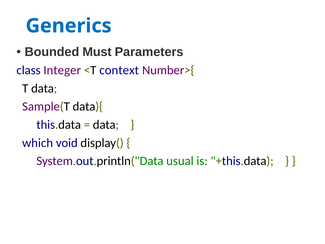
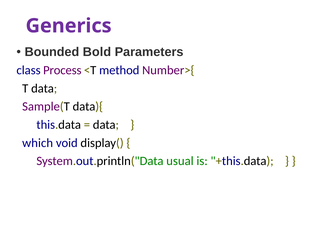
Generics colour: blue -> purple (69, 26)
Must: Must -> Bold (97, 52)
Integer: Integer -> Process (62, 70)
context: context -> method (119, 70)
